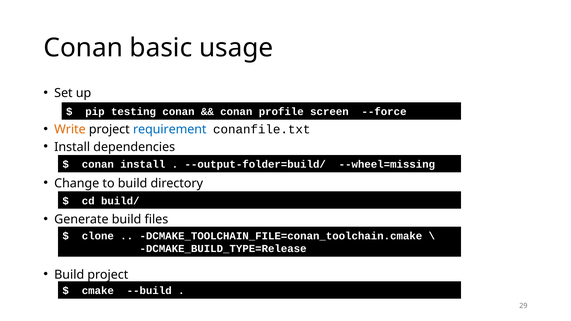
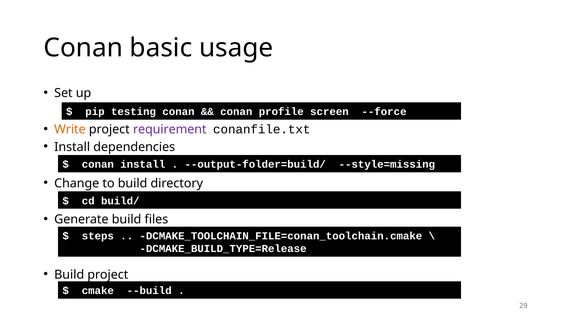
requirement colour: blue -> purple (170, 130)
--wheel=missing: --wheel=missing -> --style=missing (387, 165)
clone: clone -> steps (98, 236)
